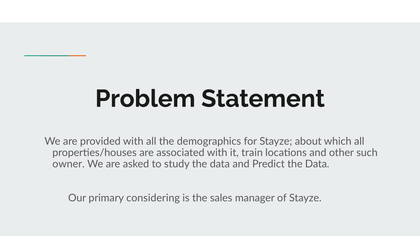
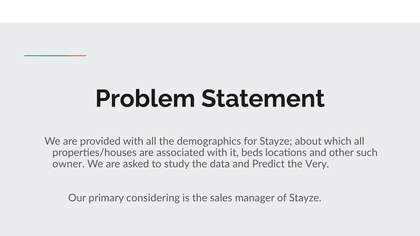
train: train -> beds (252, 153)
Predict the Data: Data -> Very (317, 164)
